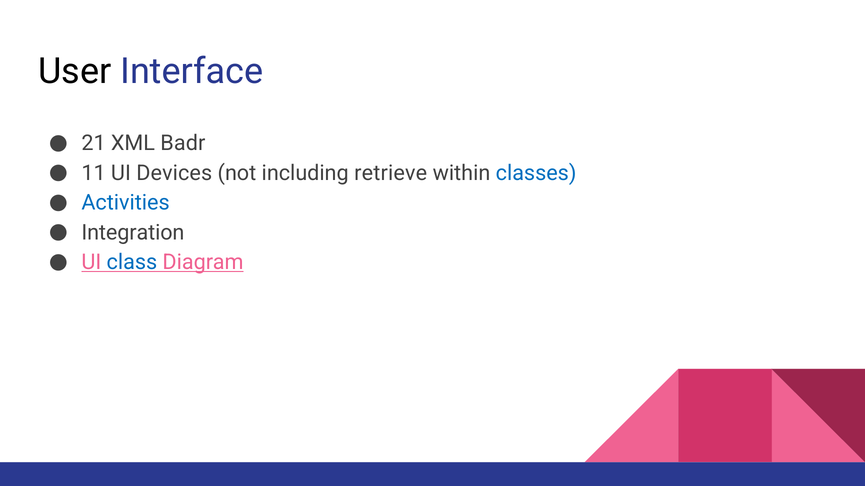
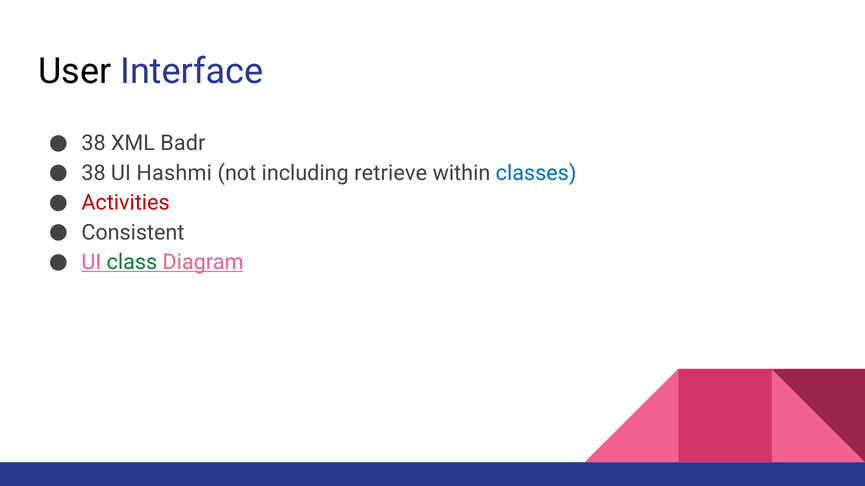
21: 21 -> 38 (94, 143)
11: 11 -> 38 (94, 173)
Devices: Devices -> Hashmi (174, 173)
Activities colour: blue -> red (126, 203)
Integration: Integration -> Consistent (133, 233)
class colour: blue -> green (132, 263)
